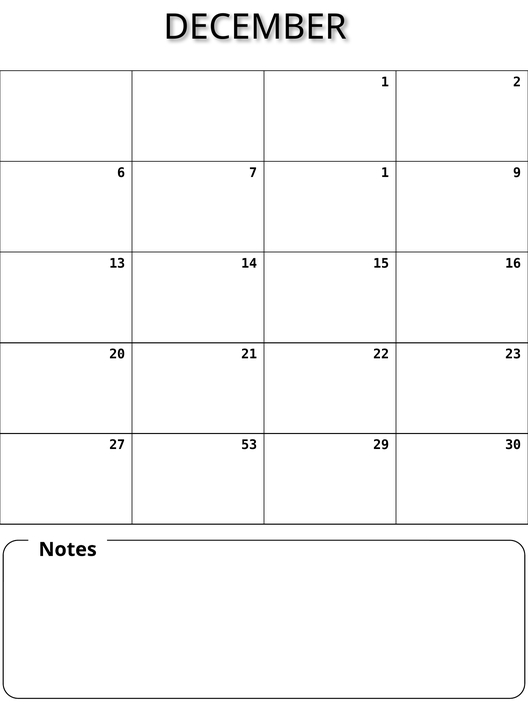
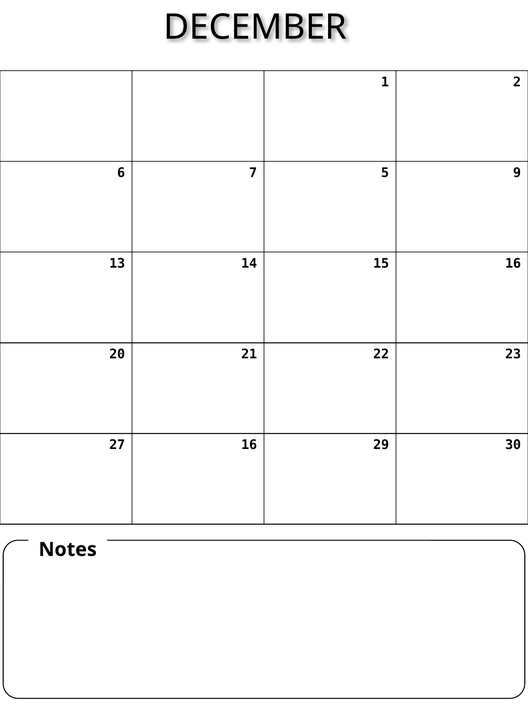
7 1: 1 -> 5 (385, 172)
27 53: 53 -> 16 (249, 444)
